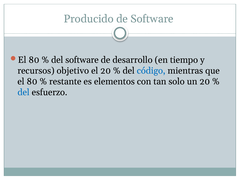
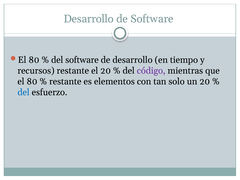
Producido: Producido -> Desarrollo (89, 19)
recursos objetivo: objetivo -> restante (73, 71)
código colour: blue -> purple (151, 71)
